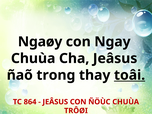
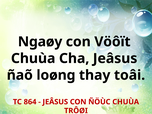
Ngay: Ngay -> Vöôït (112, 42)
trong: trong -> loøng (56, 75)
toâi underline: present -> none (130, 75)
